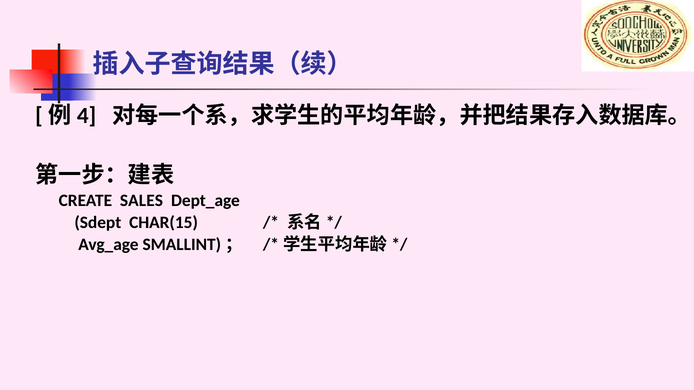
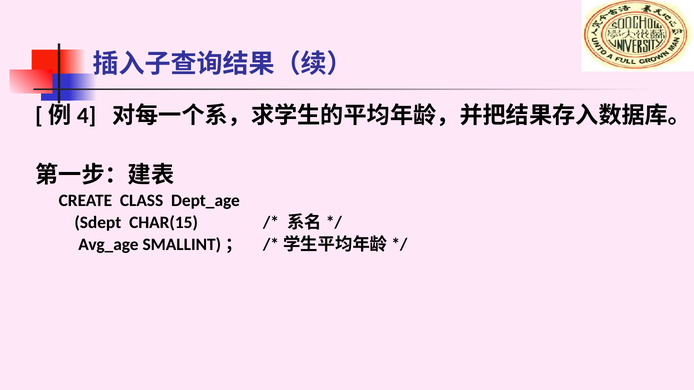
SALES: SALES -> CLASS (142, 201)
